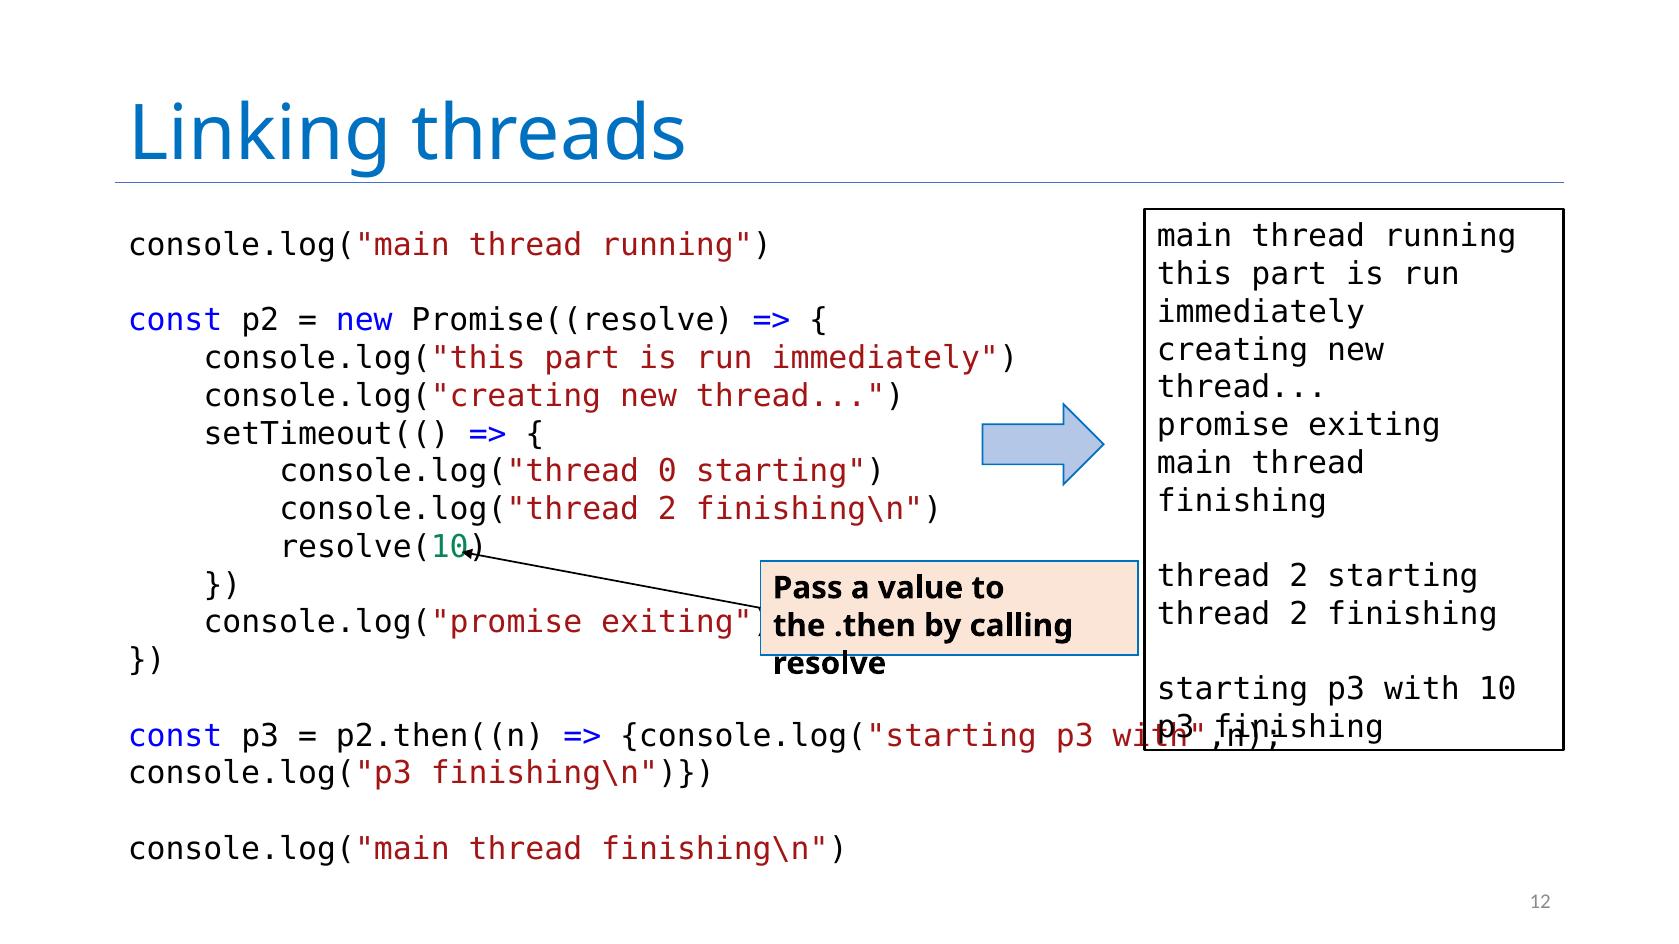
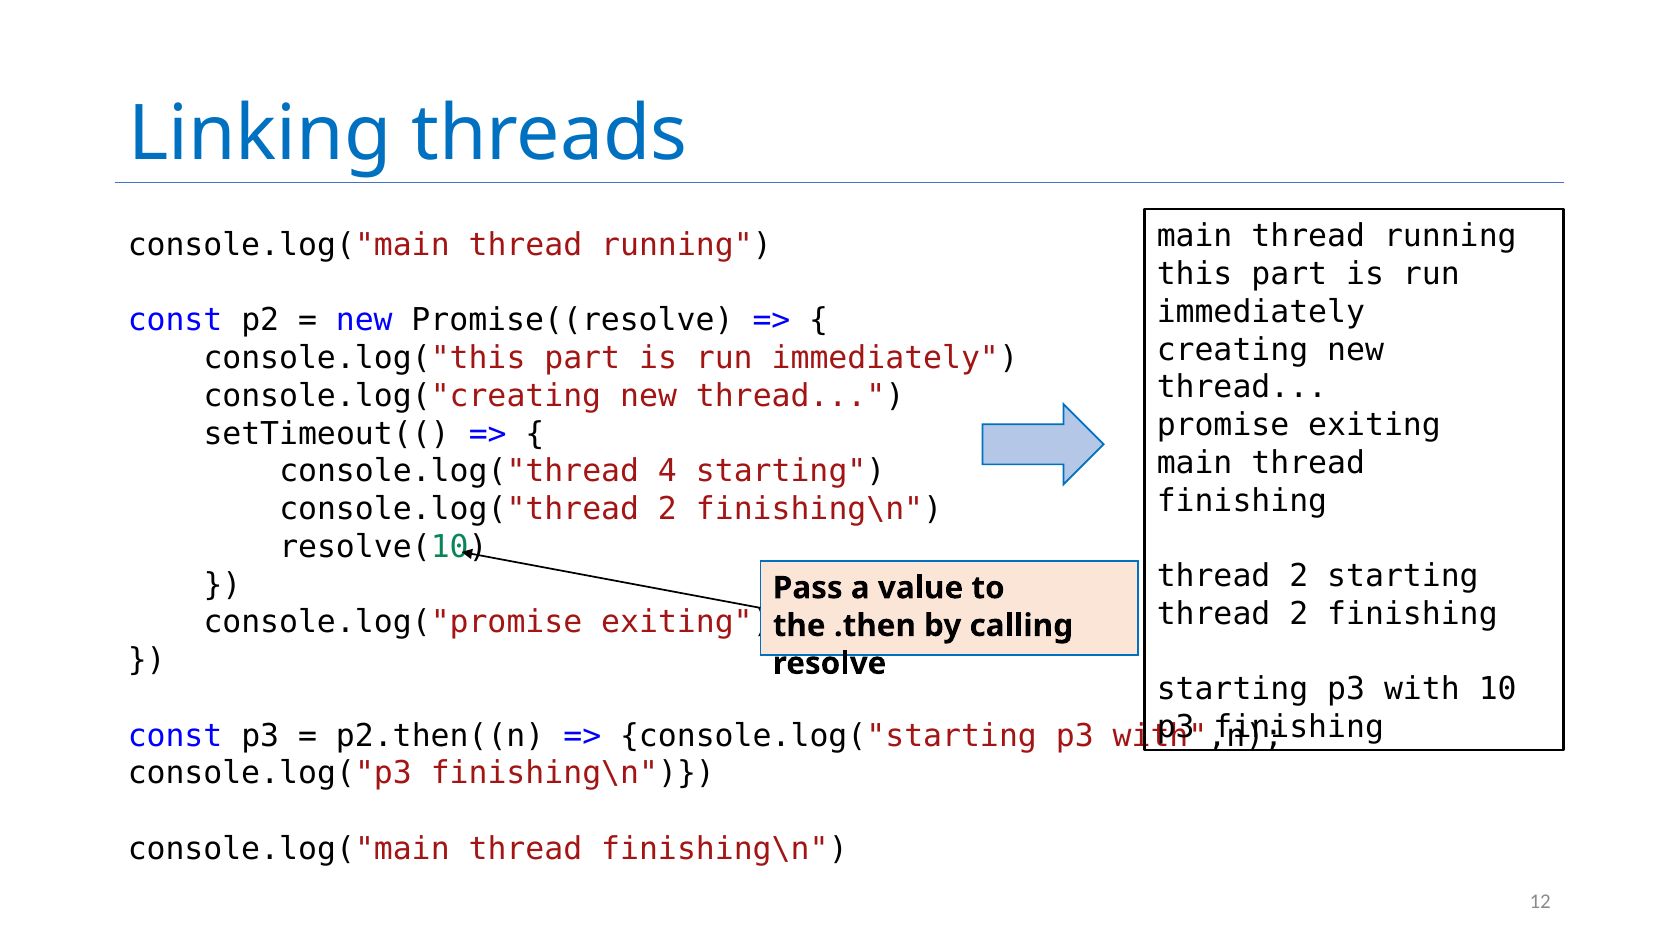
0: 0 -> 4 (667, 472)
